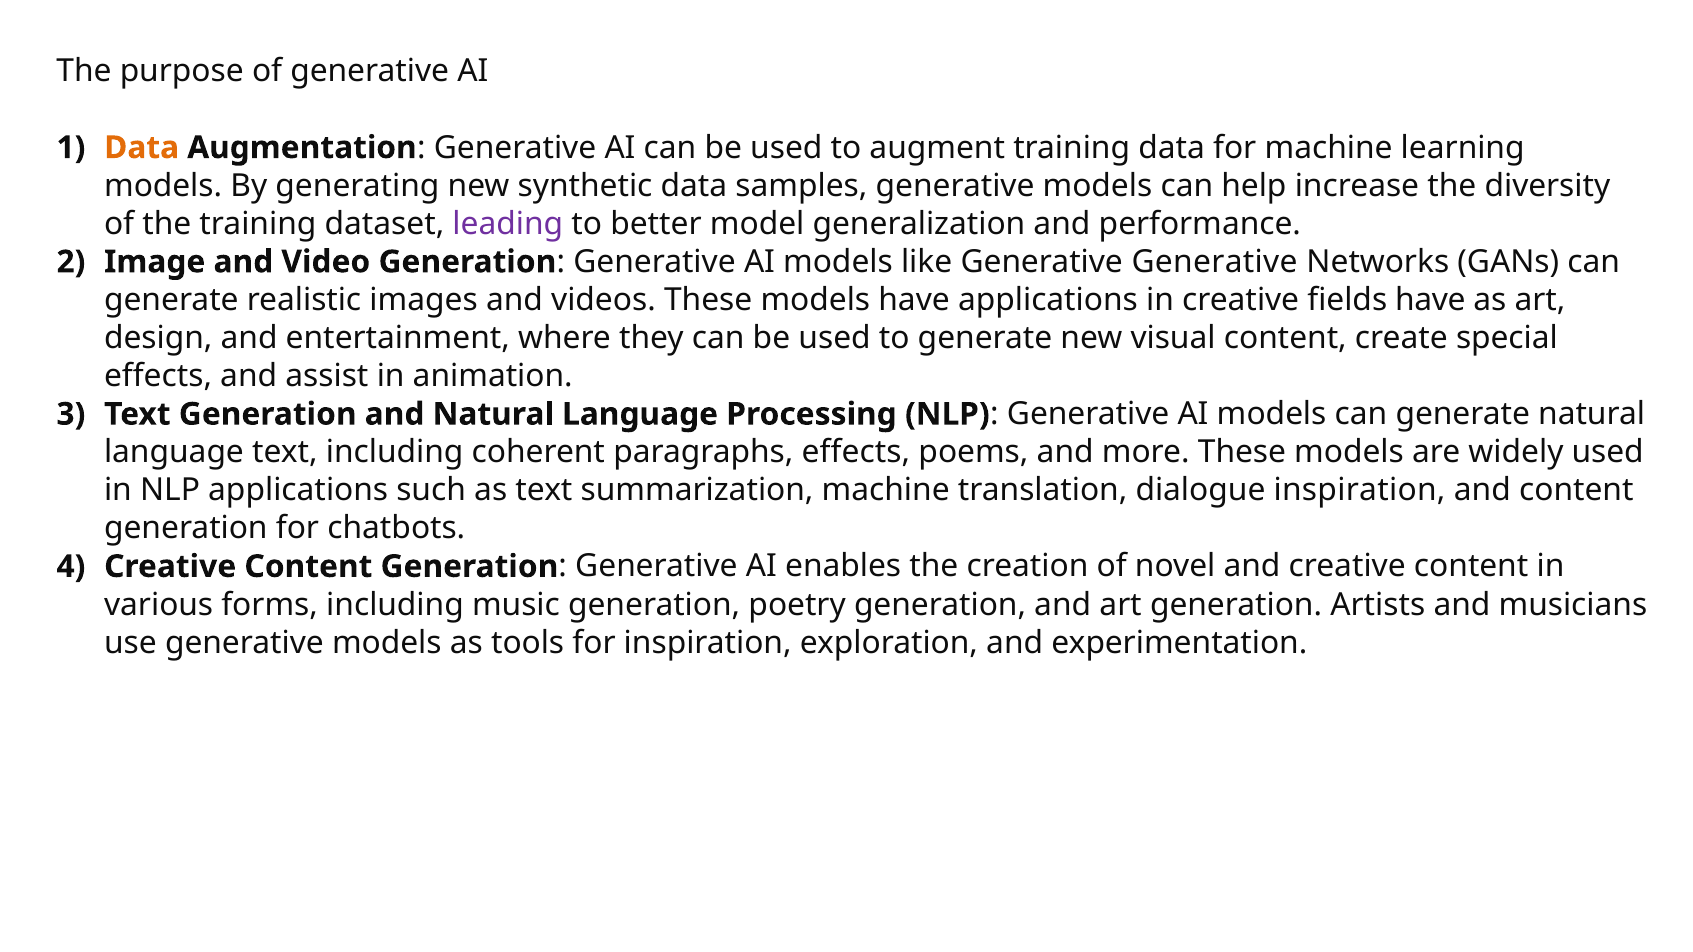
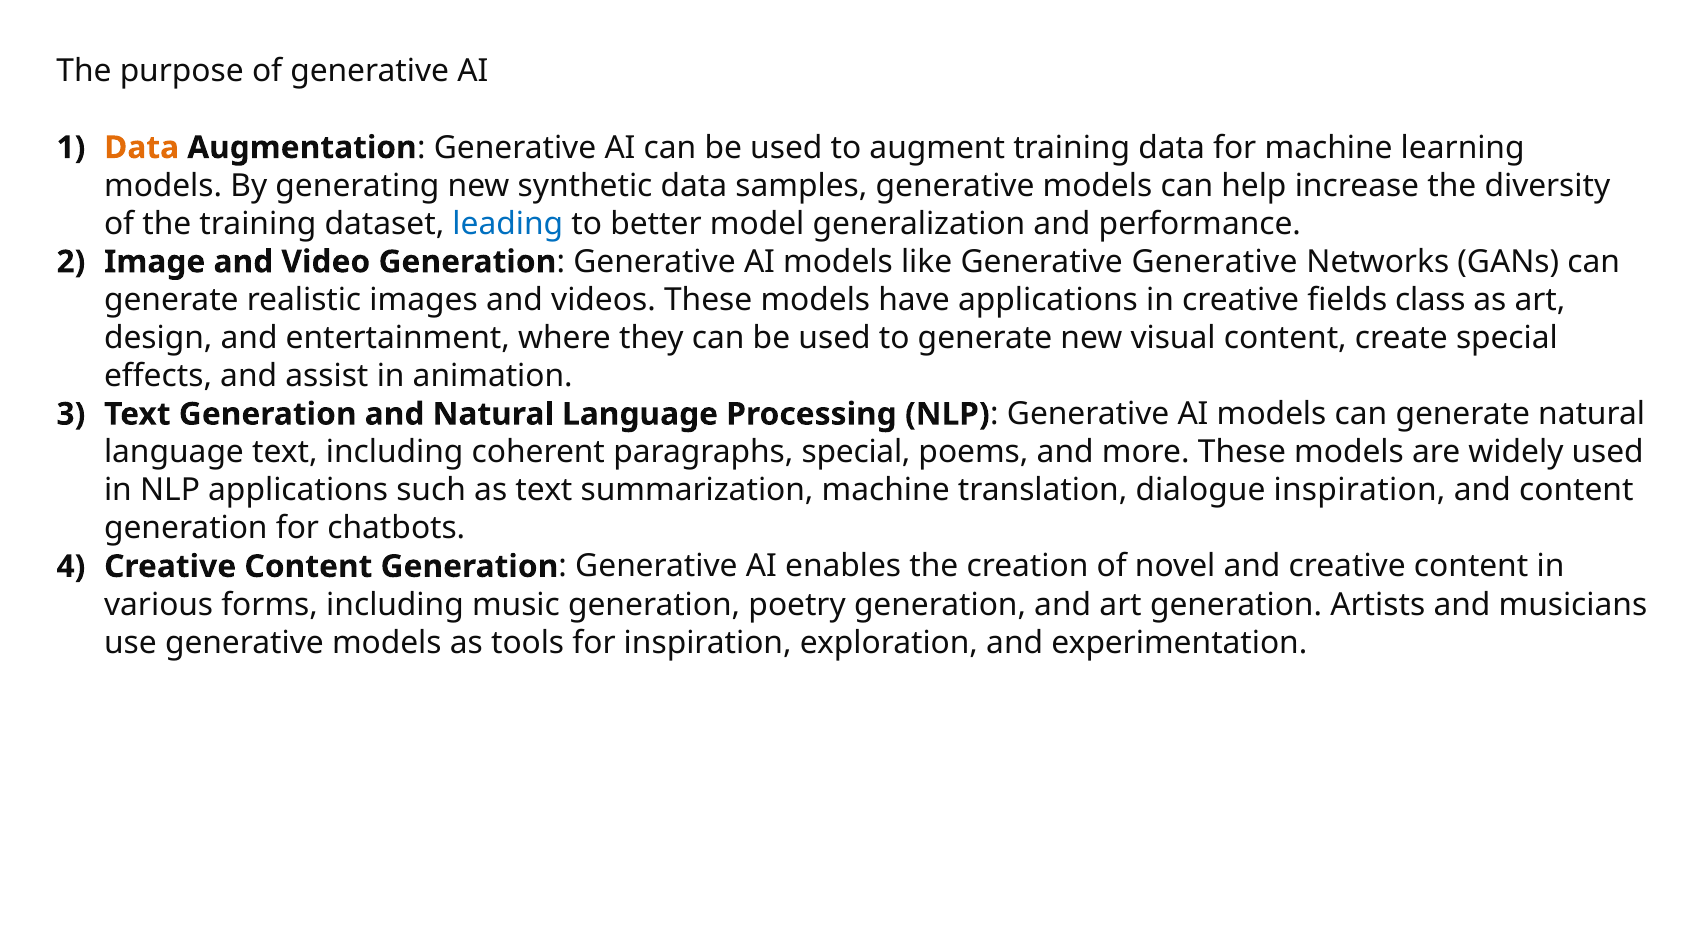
leading colour: purple -> blue (508, 224)
fields have: have -> class (1430, 300)
paragraphs effects: effects -> special (856, 452)
